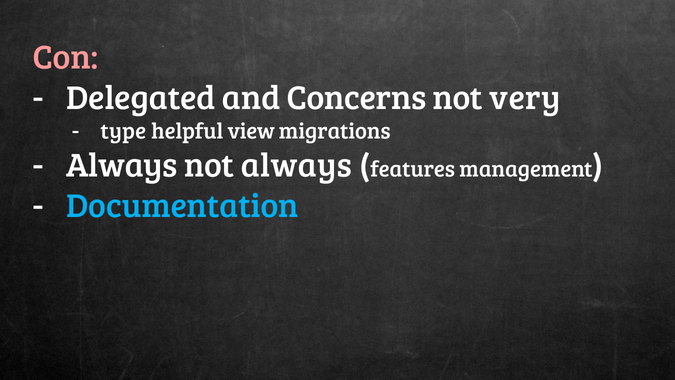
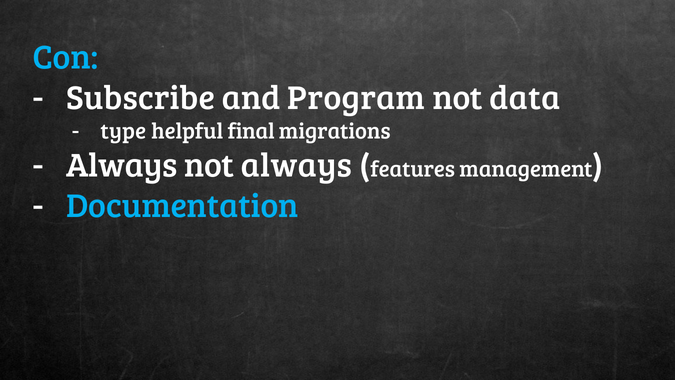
Con colour: pink -> light blue (65, 58)
Delegated: Delegated -> Subscribe (141, 98)
Concerns: Concerns -> Program (356, 98)
very: very -> data (525, 98)
view: view -> final (251, 131)
